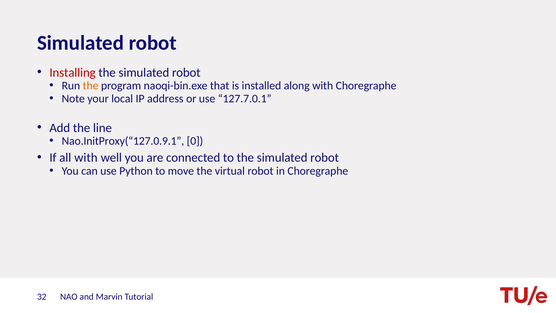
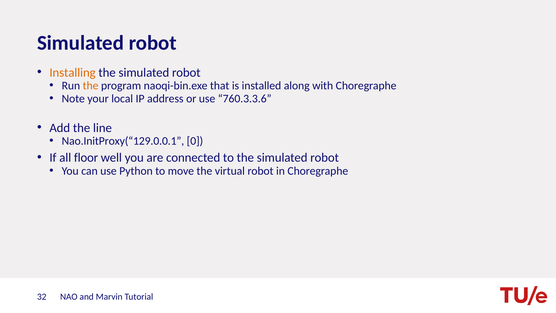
Installing colour: red -> orange (73, 72)
127.7.0.1: 127.7.0.1 -> 760.3.3.6 (245, 98)
Nao.InitProxy(“127.0.9.1: Nao.InitProxy(“127.0.9.1 -> Nao.InitProxy(“129.0.0.1 (123, 141)
all with: with -> floor (86, 158)
